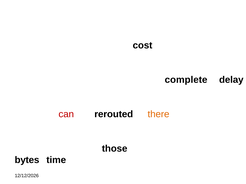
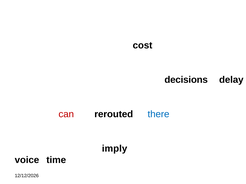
complete: complete -> decisions (186, 80)
there colour: orange -> blue (158, 114)
those: those -> imply (115, 149)
bytes: bytes -> voice (27, 160)
